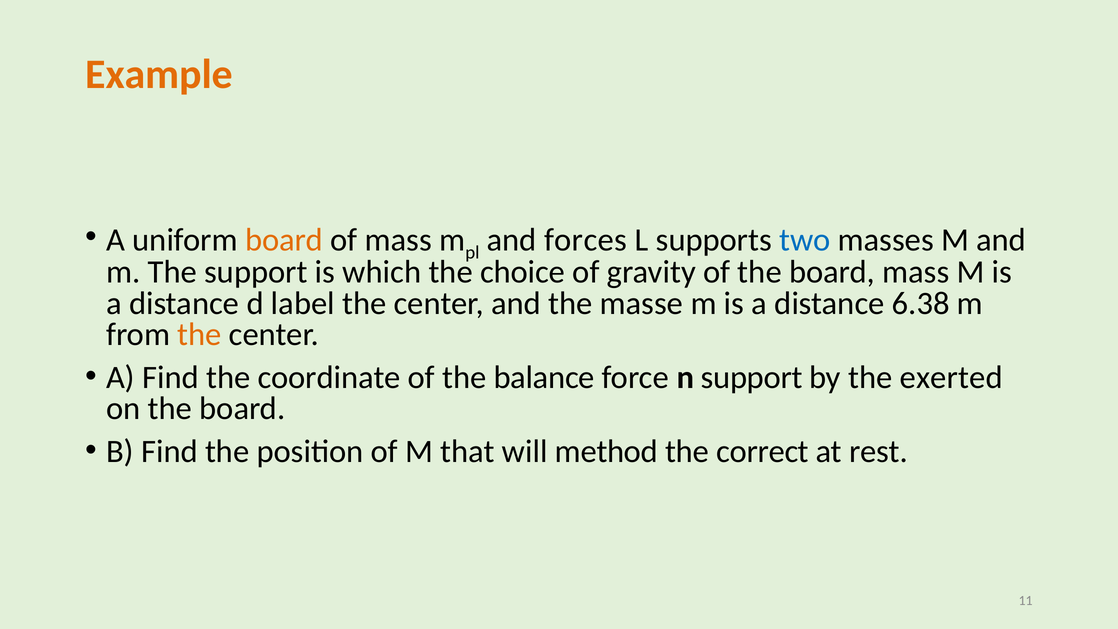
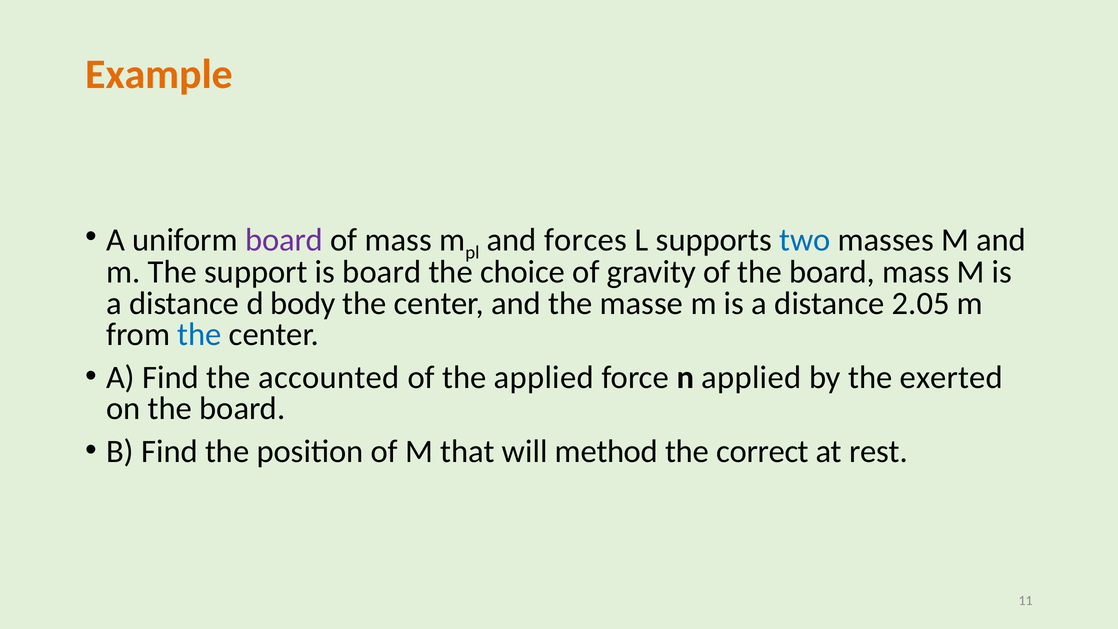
board colour: orange -> purple (284, 240)
is which: which -> board (382, 272)
label: label -> body (303, 303)
6.38: 6.38 -> 2.05 (921, 303)
the colour: orange -> blue (200, 335)
coordinate: coordinate -> accounted (329, 377)
the balance: balance -> applied (544, 377)
n support: support -> applied (751, 377)
